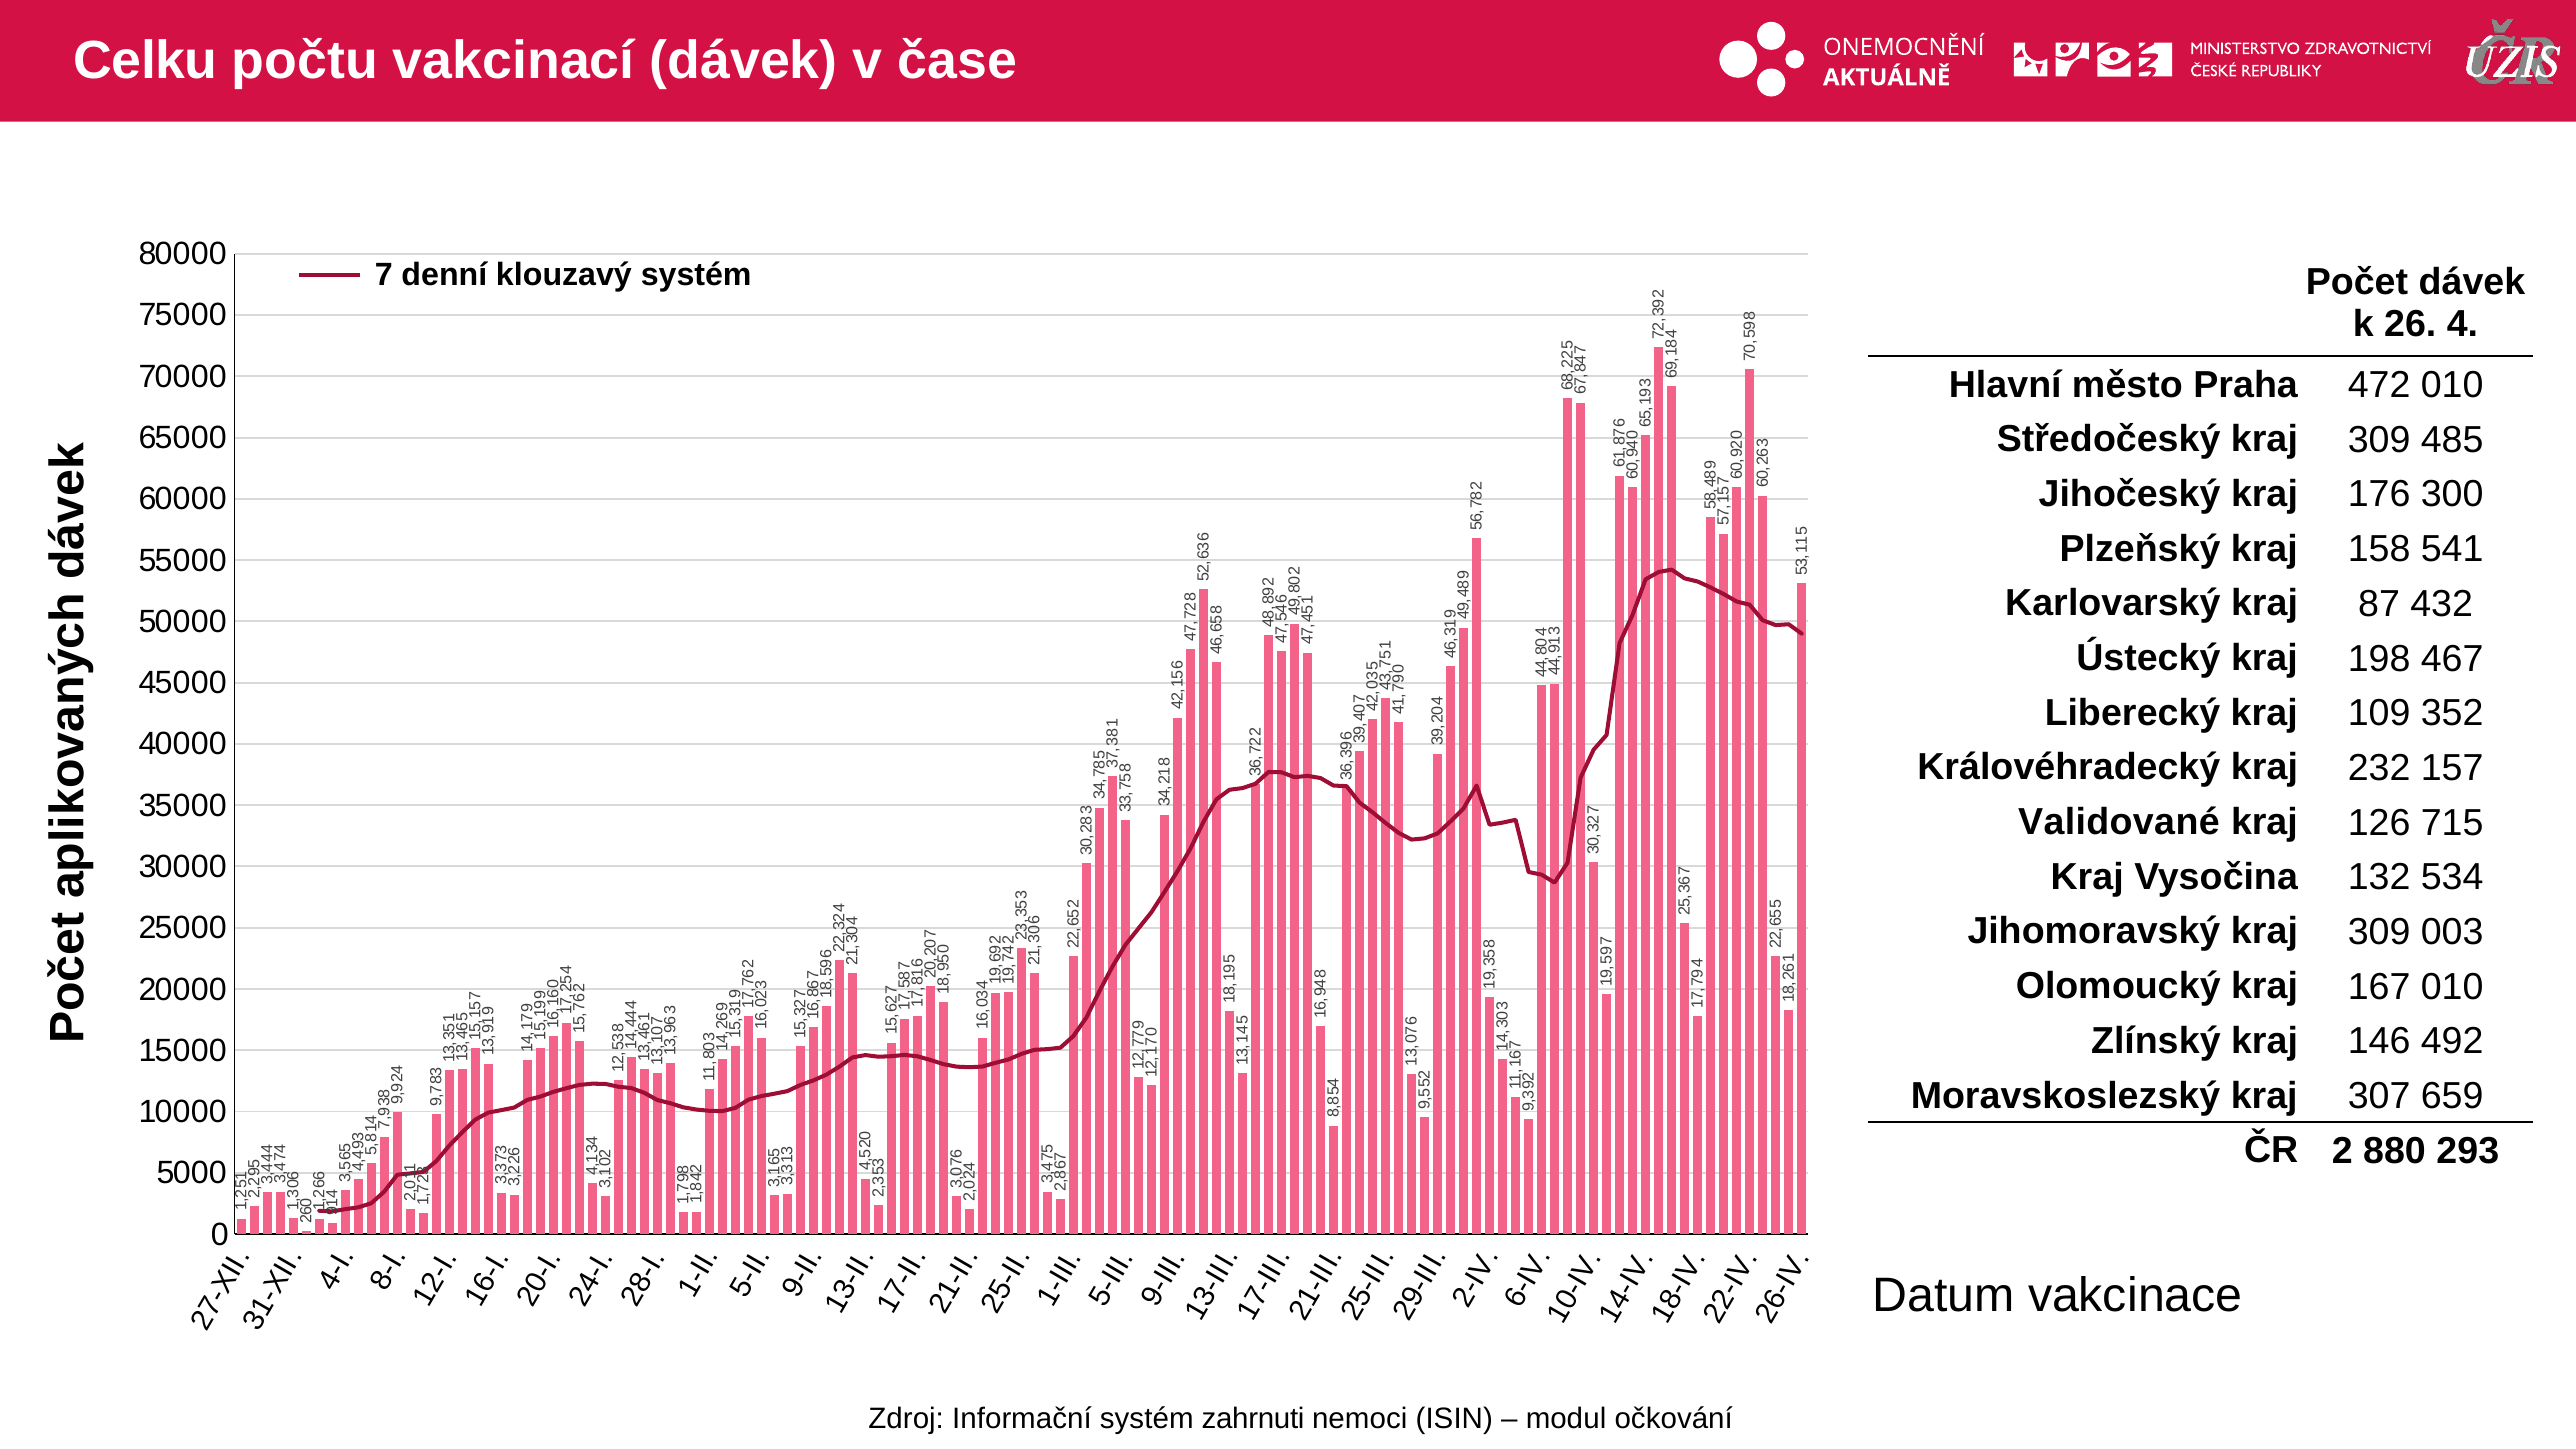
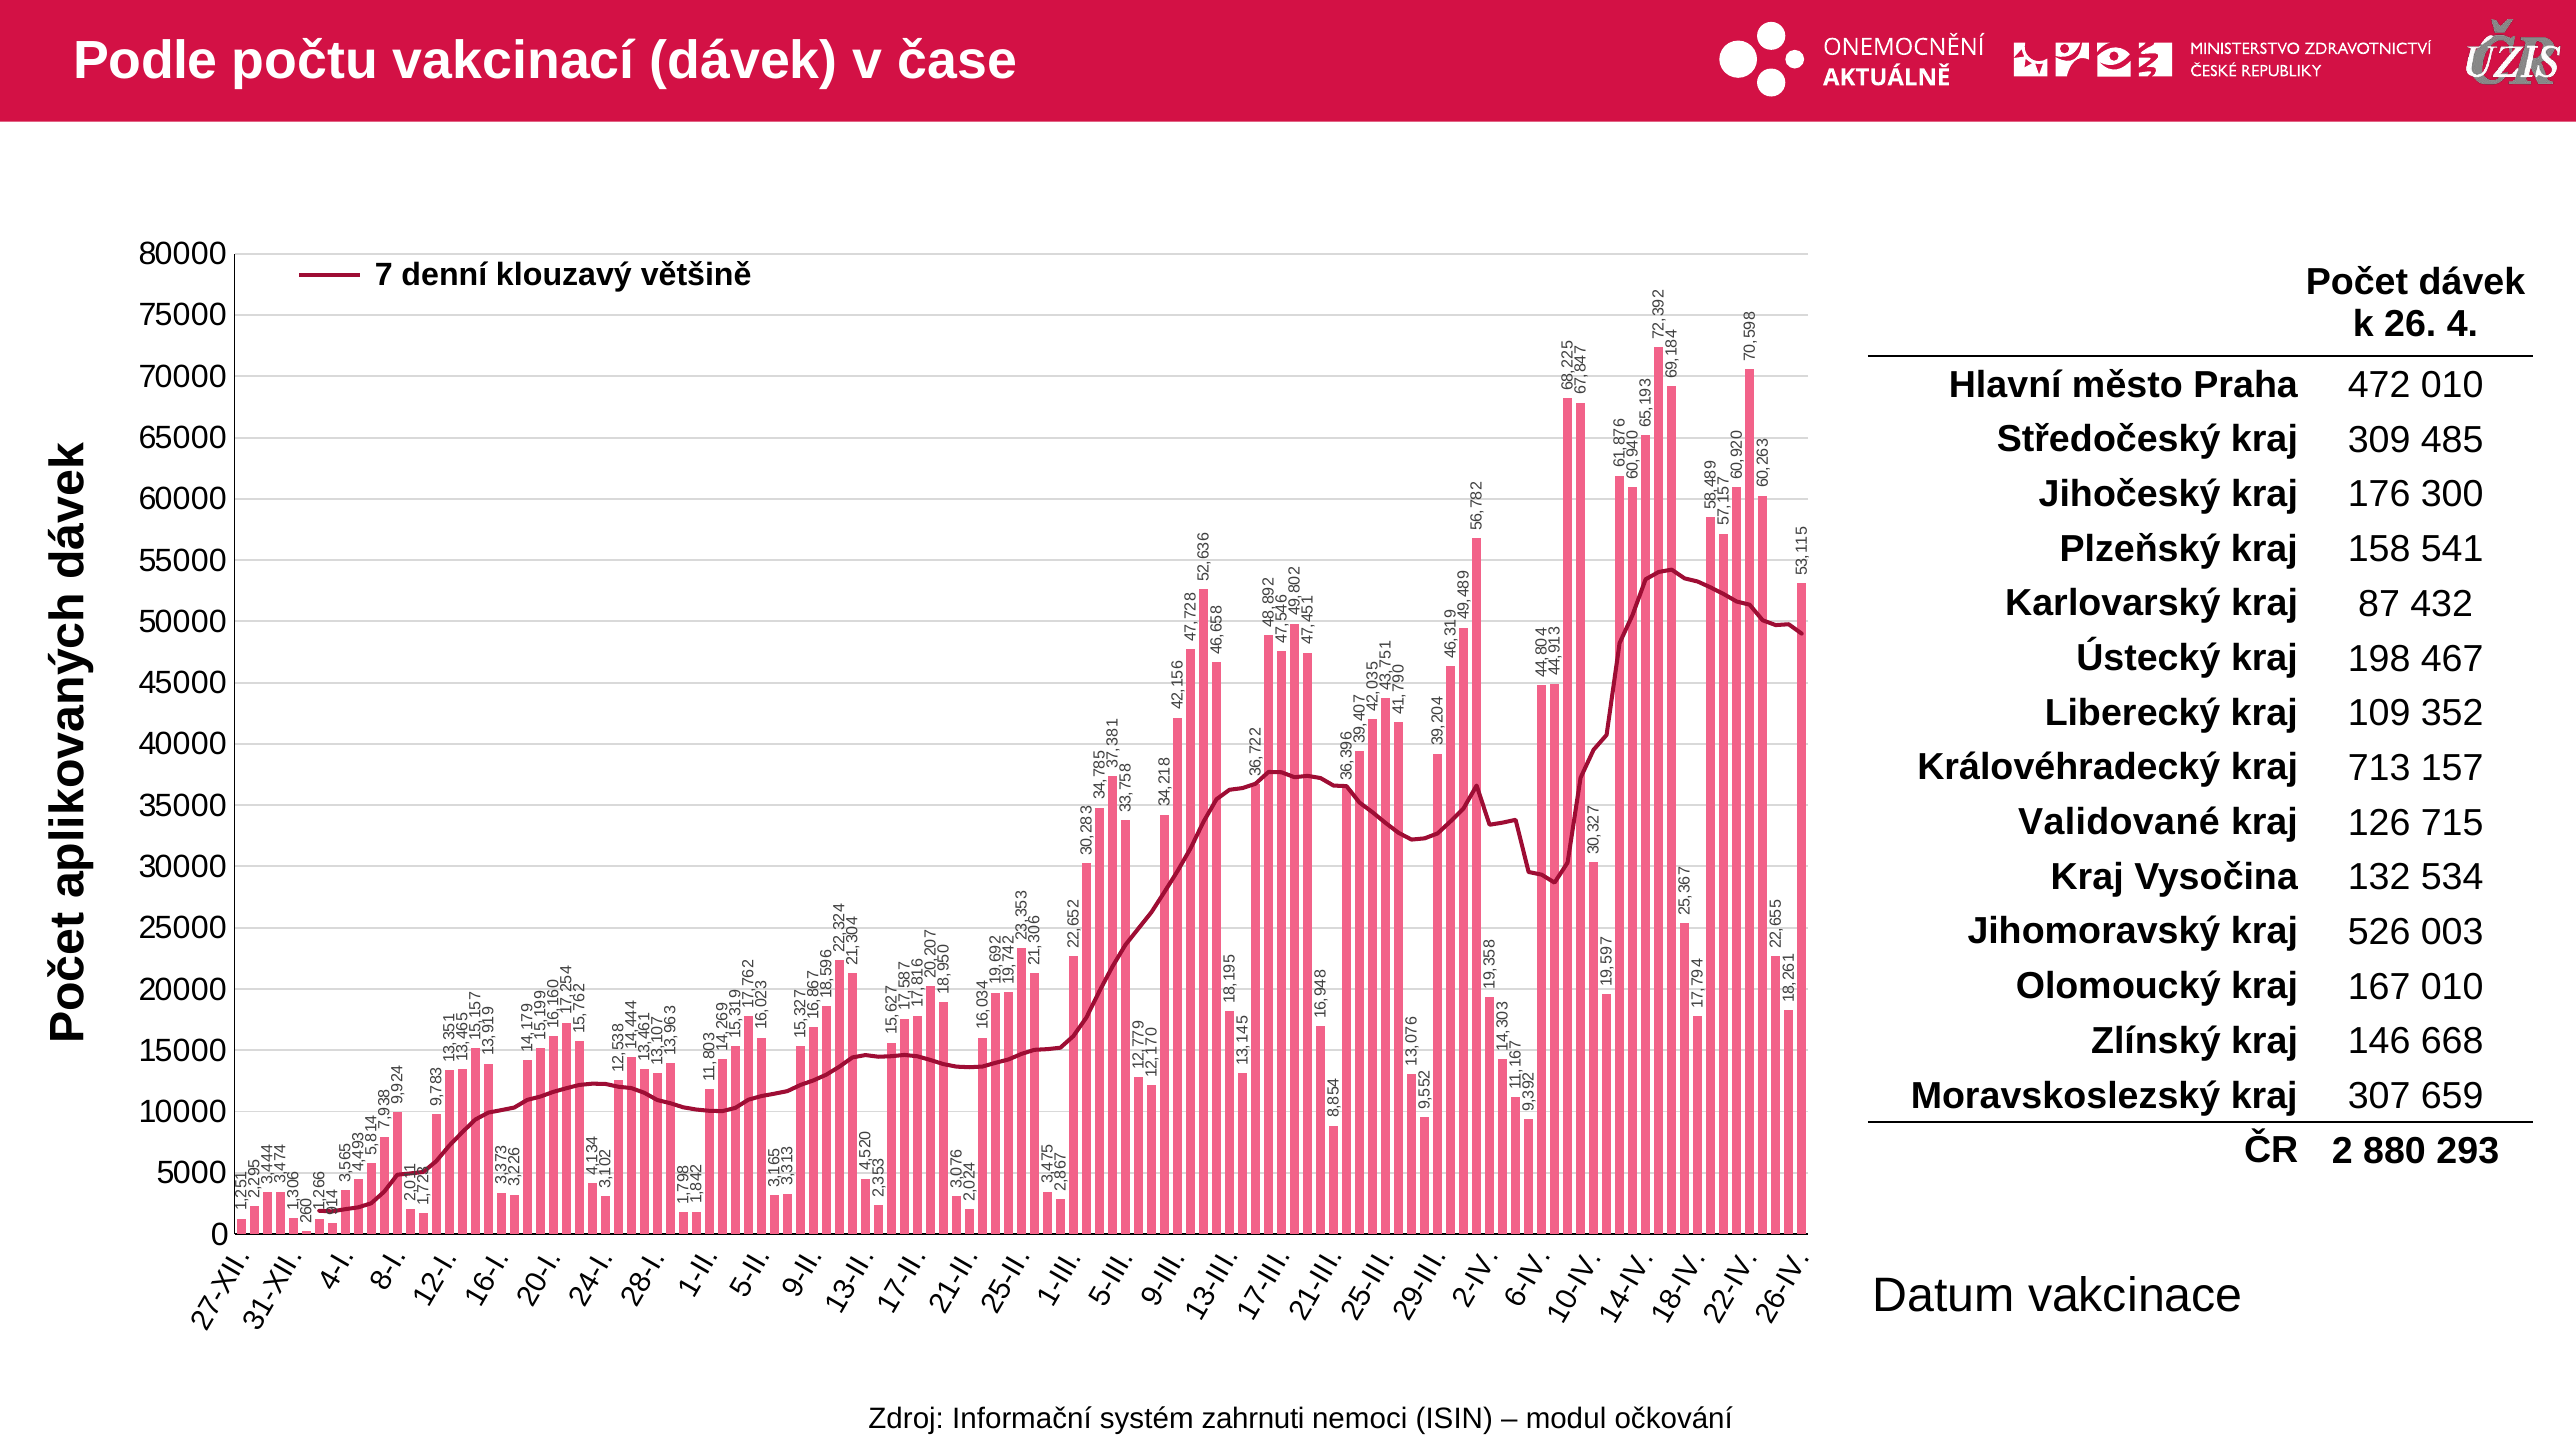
Celku: Celku -> Podle (146, 60)
klouzavý systém: systém -> většině (696, 275)
232: 232 -> 713 (2379, 768)
Jihomoravský kraj 309: 309 -> 526 (2379, 932)
492: 492 -> 668 (2452, 1041)
